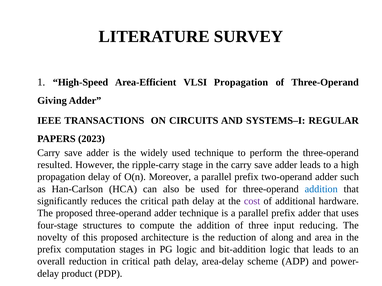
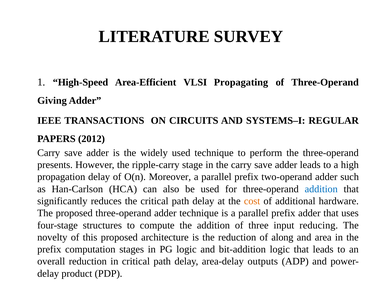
VLSI Propagation: Propagation -> Propagating (241, 82)
2023: 2023 -> 2012 (91, 139)
resulted: resulted -> presents (55, 165)
cost colour: purple -> orange (252, 201)
scheme: scheme -> outputs (263, 262)
